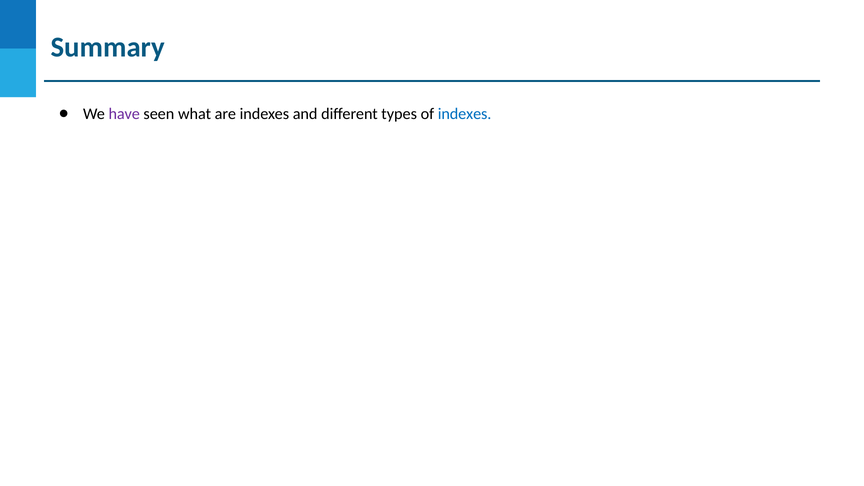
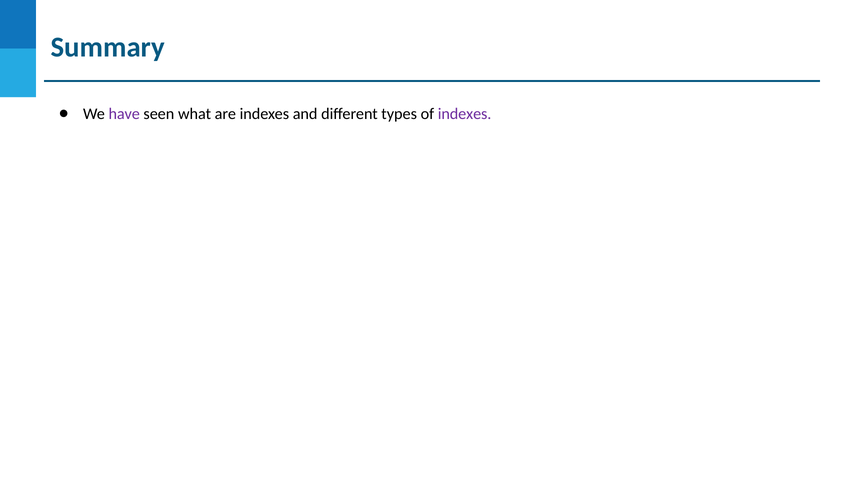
indexes colour: blue -> purple (465, 114)
